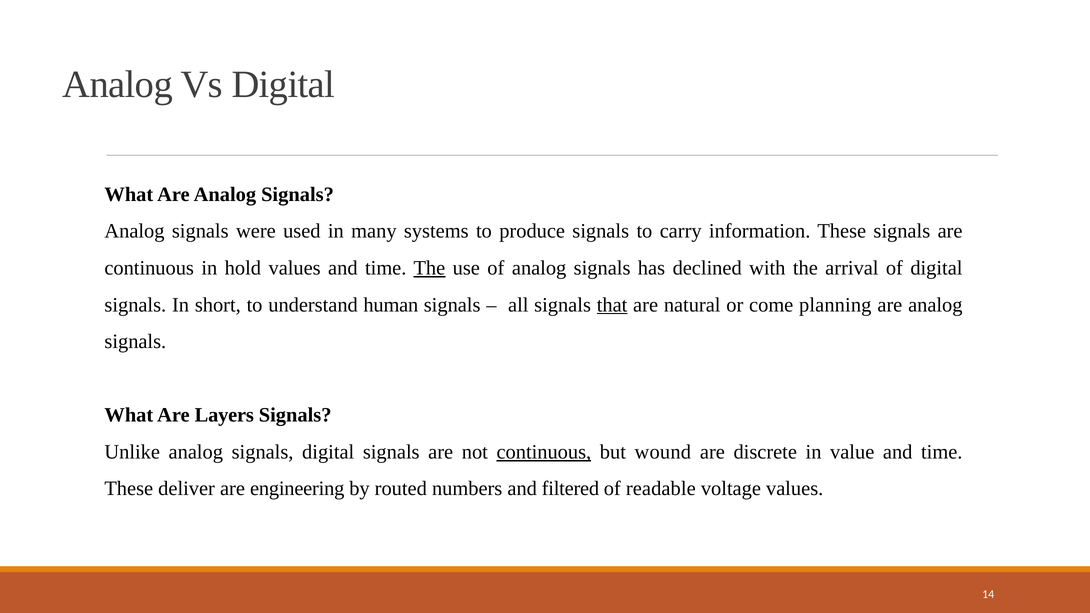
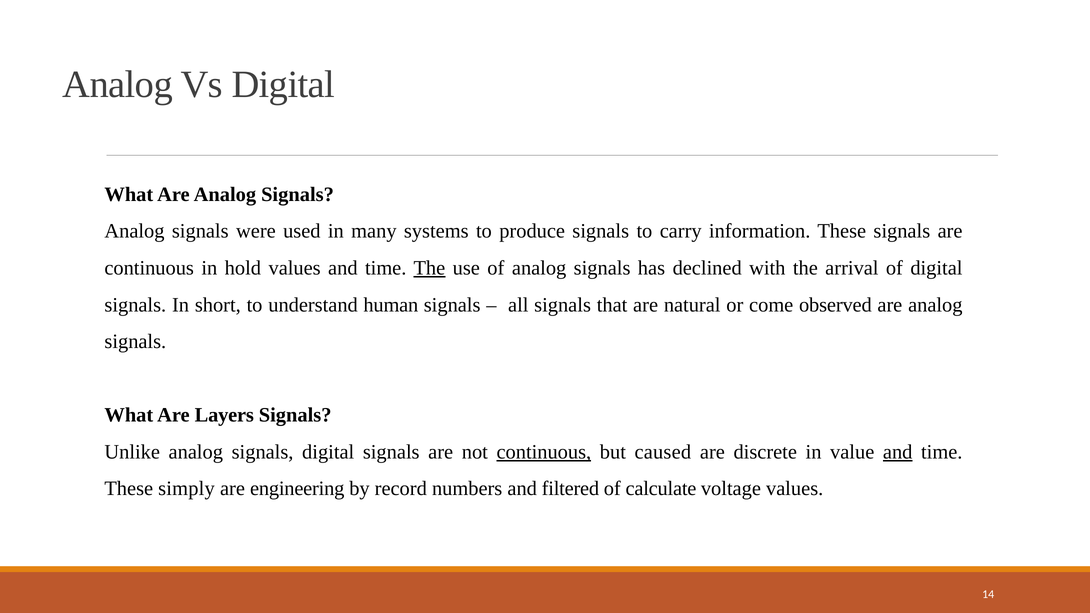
that underline: present -> none (612, 305)
planning: planning -> observed (835, 305)
wound: wound -> caused (663, 452)
and underline: none -> present (898, 452)
deliver: deliver -> simply (186, 489)
routed: routed -> record (401, 489)
readable: readable -> calculate (661, 489)
